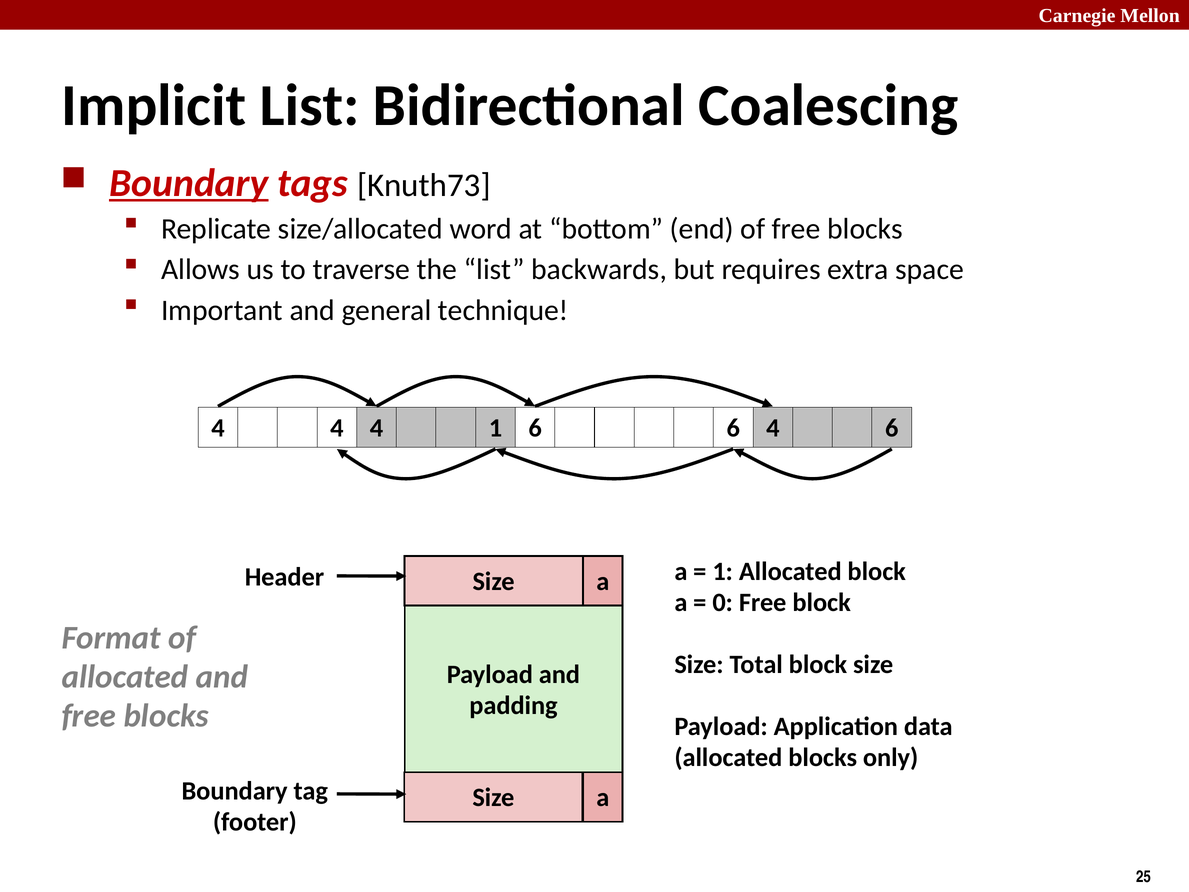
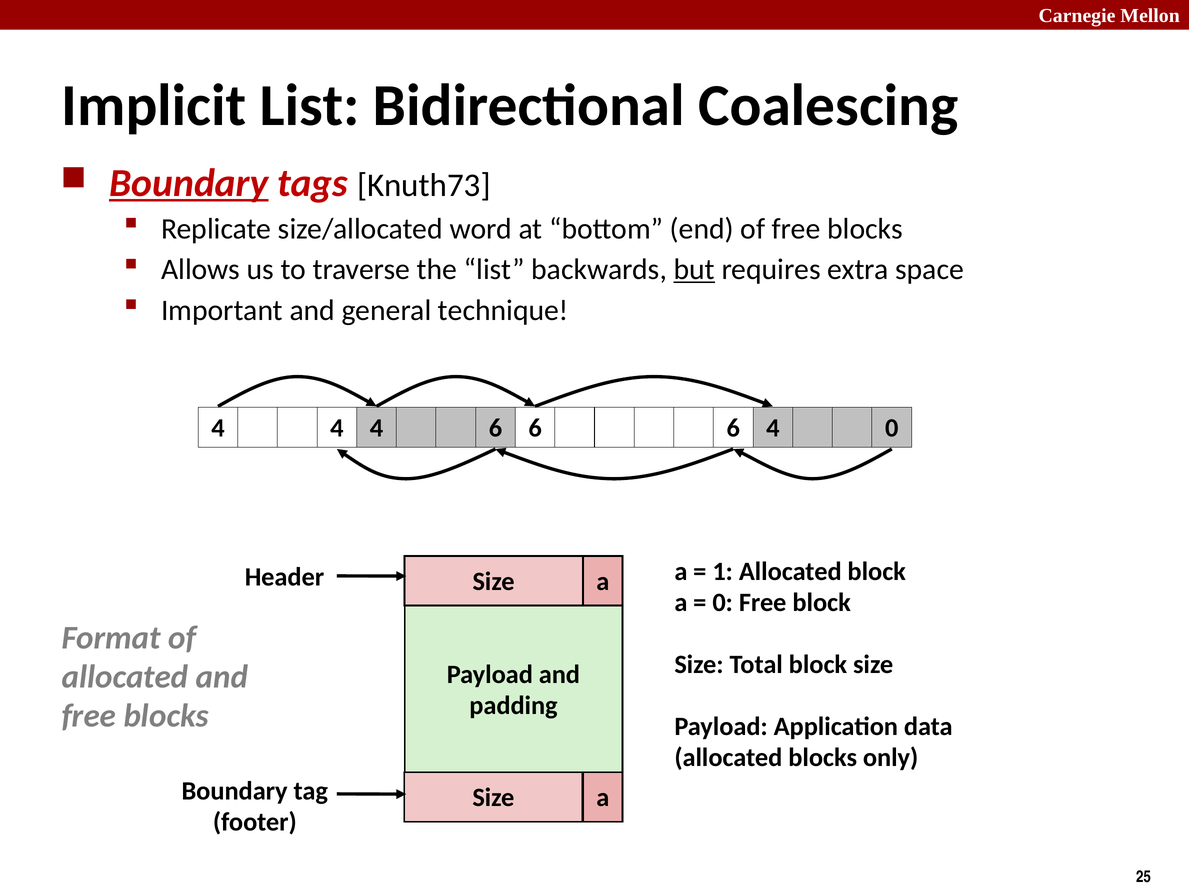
but underline: none -> present (694, 269)
4 4 1: 1 -> 6 (495, 428)
6 6: 6 -> 0 (892, 428)
